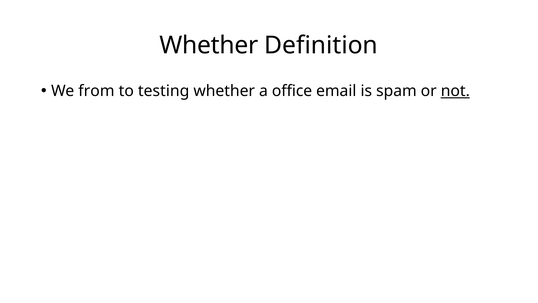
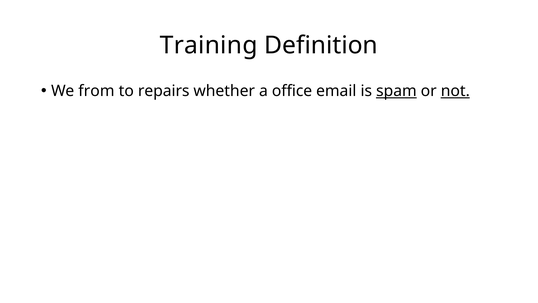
Whether: Whether -> Training (209, 45)
testing: testing -> repairs (164, 91)
spam underline: none -> present (396, 91)
